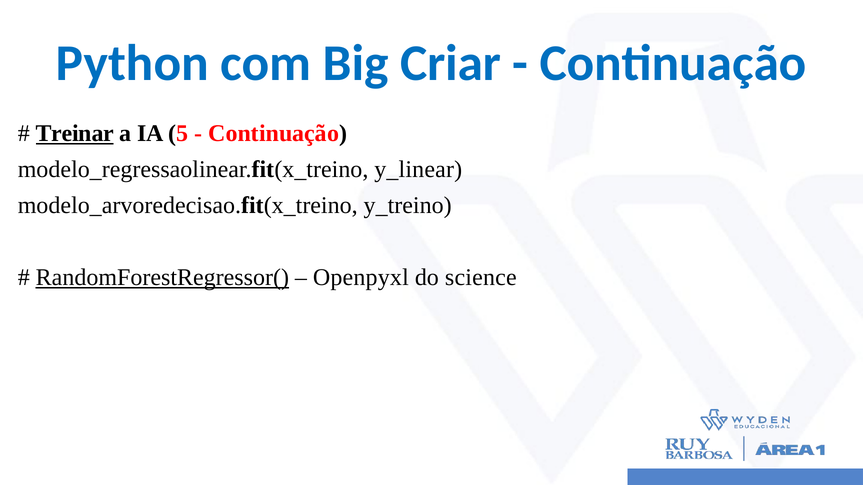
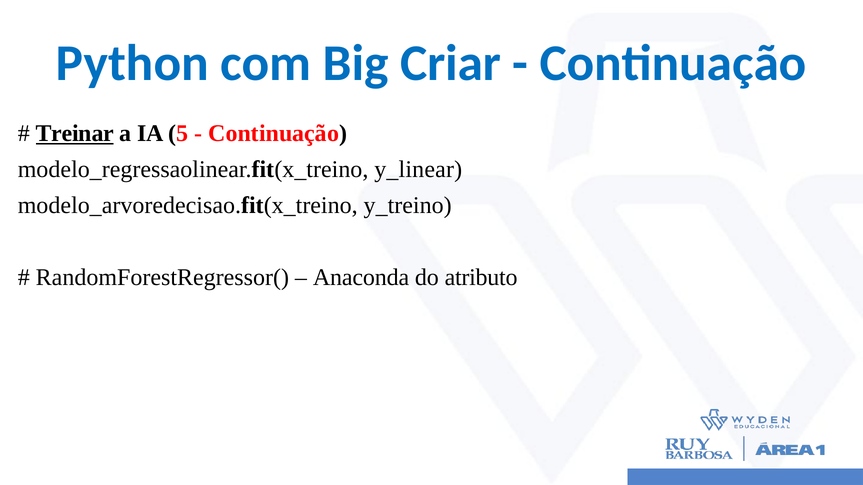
RandomForestRegressor( underline: present -> none (162, 278)
Openpyxl: Openpyxl -> Anaconda (361, 278)
science: science -> atributo (481, 278)
